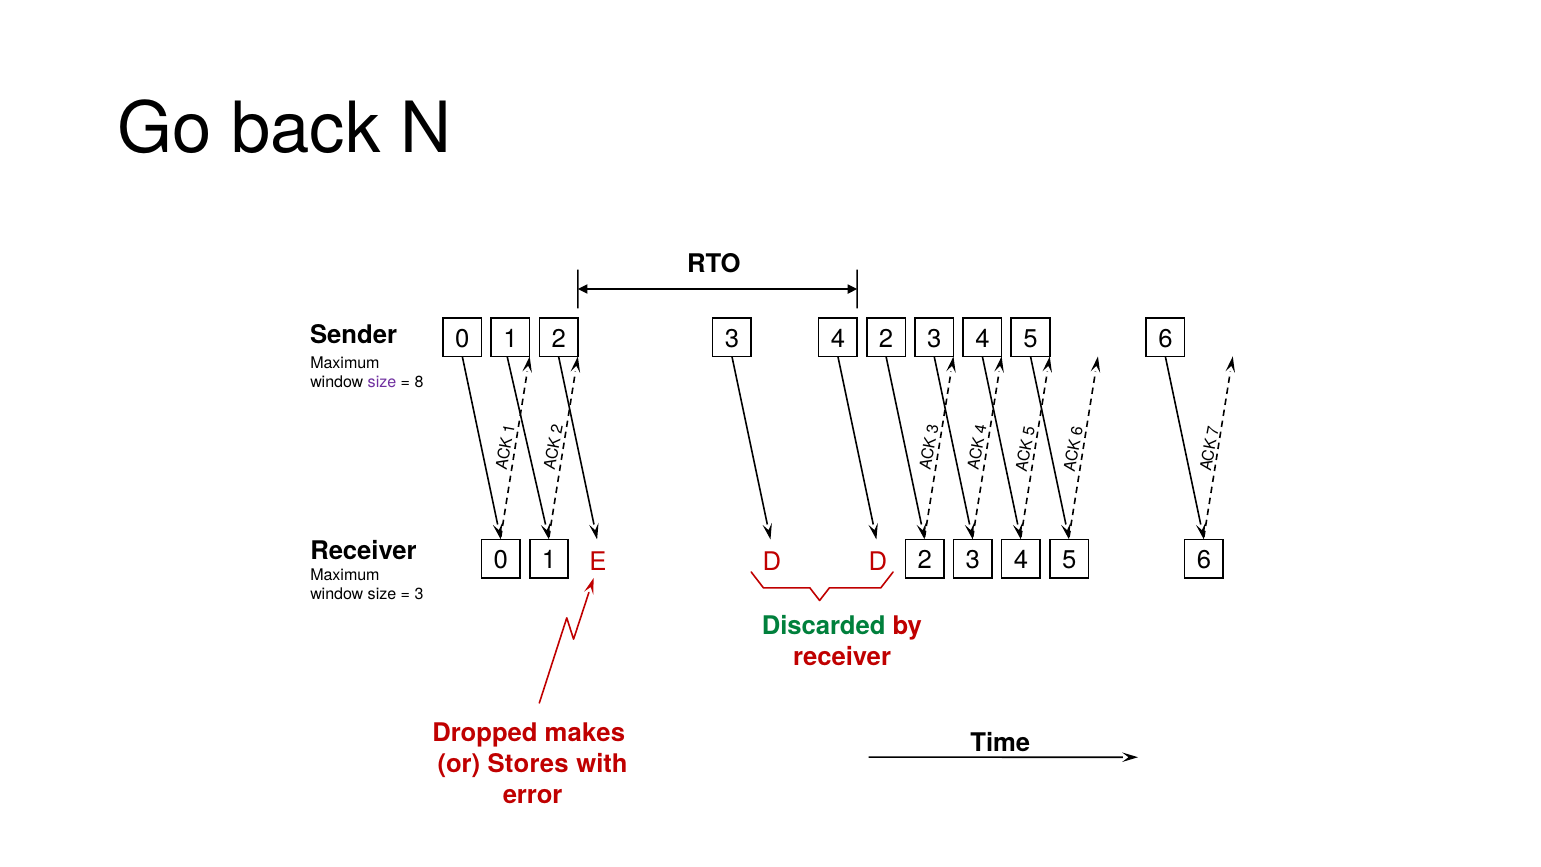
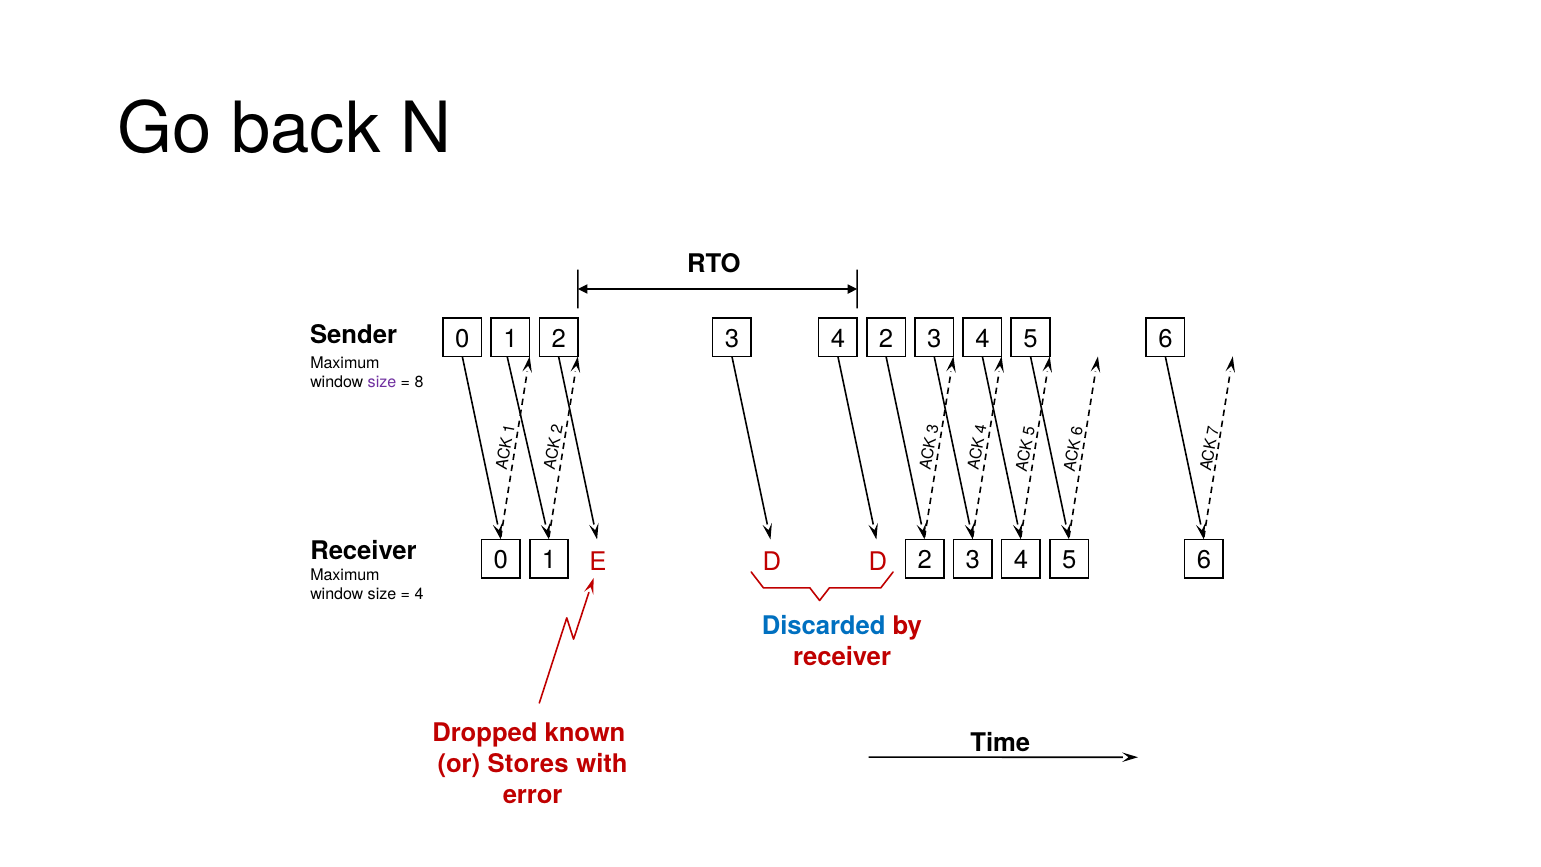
3: 3 -> 4 (419, 594)
Discarded colour: green -> blue (824, 626)
makes: makes -> known (585, 733)
